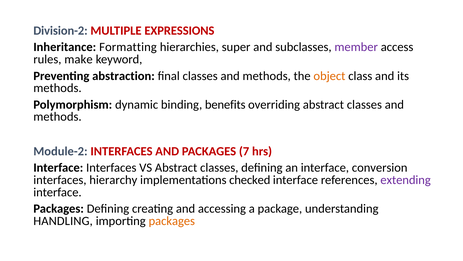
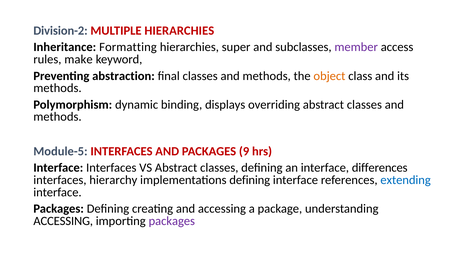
MULTIPLE EXPRESSIONS: EXPRESSIONS -> HIERARCHIES (179, 30)
benefits: benefits -> displays (225, 104)
Module-2: Module-2 -> Module-5 (60, 151)
7: 7 -> 9 (244, 151)
conversion: conversion -> differences (380, 167)
implementations checked: checked -> defining (250, 180)
extending colour: purple -> blue (406, 180)
HANDLING: HANDLING -> ACCESSING (63, 221)
packages colour: orange -> purple (172, 221)
